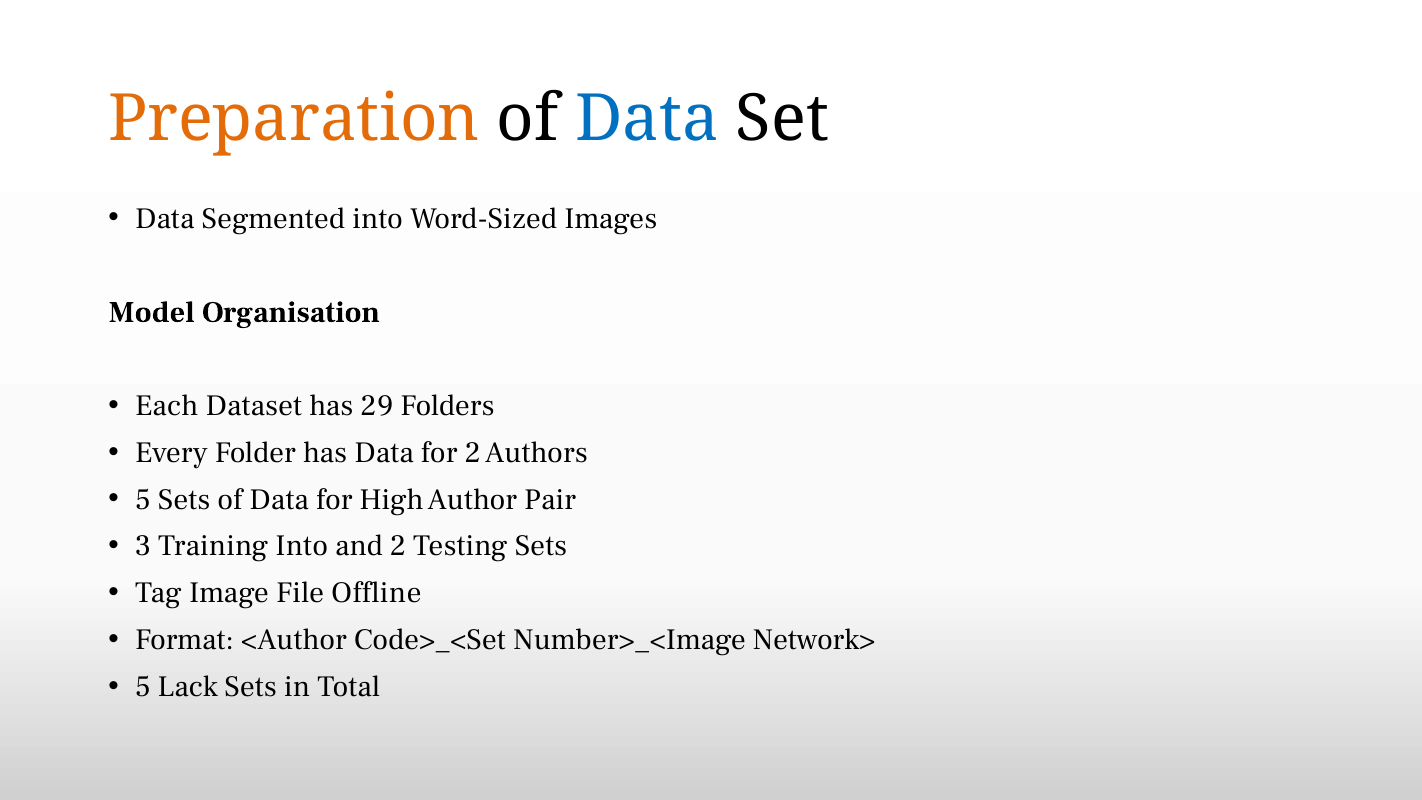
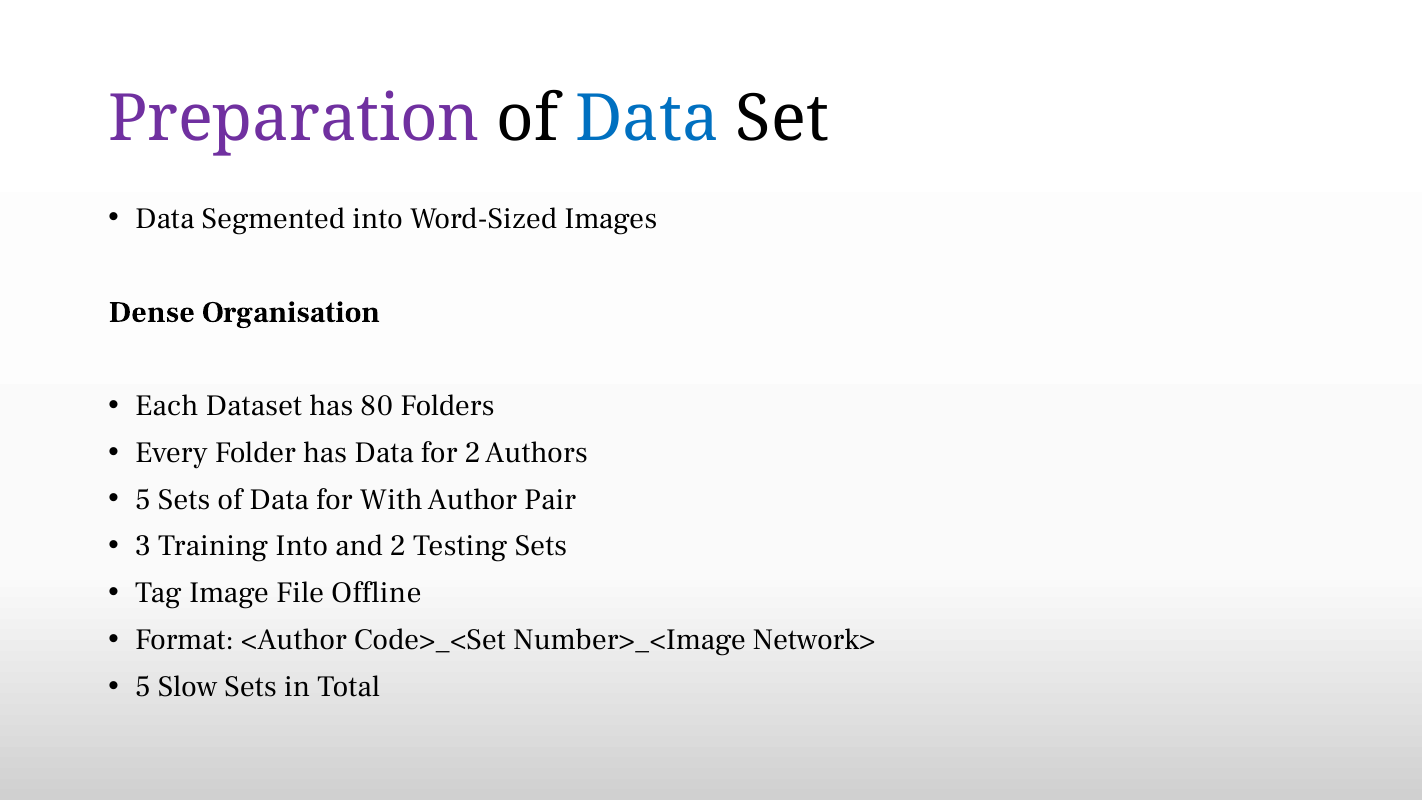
Preparation colour: orange -> purple (294, 119)
Model: Model -> Dense (152, 312)
29: 29 -> 80 (377, 406)
High: High -> With (391, 499)
Lack: Lack -> Slow (188, 687)
